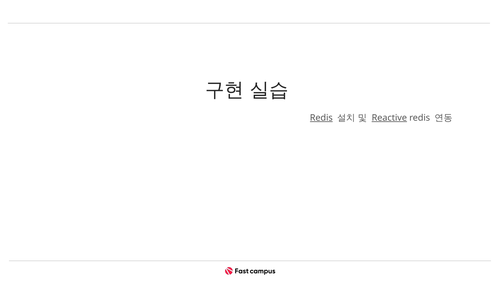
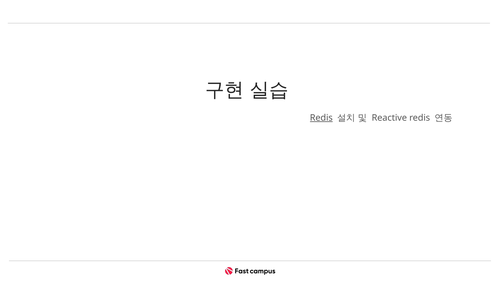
Reactive underline: present -> none (389, 118)
